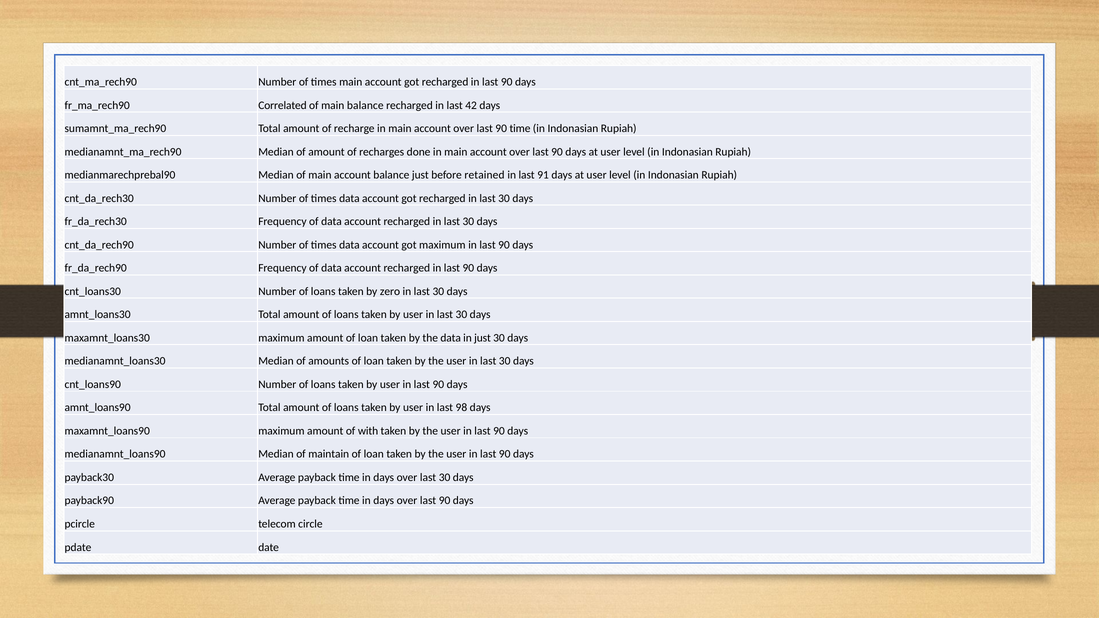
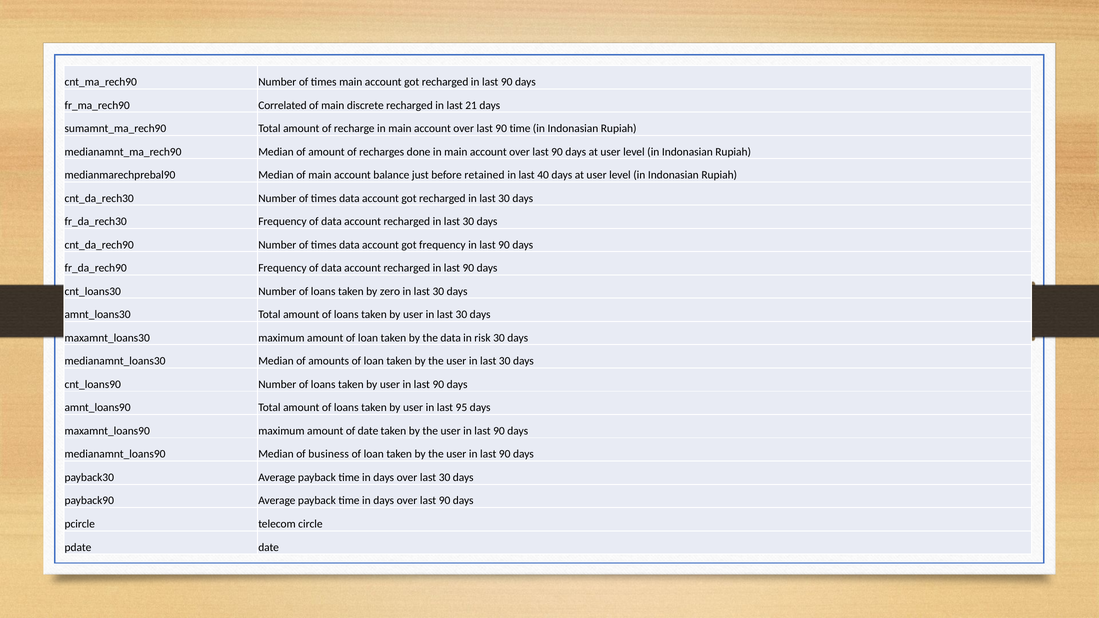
main balance: balance -> discrete (365, 105)
42: 42 -> 21 (471, 105)
91: 91 -> 40 (543, 175)
got maximum: maximum -> frequency (442, 245)
in just: just -> risk (482, 338)
98: 98 -> 95 (461, 408)
of with: with -> date (368, 431)
maintain: maintain -> business (329, 454)
